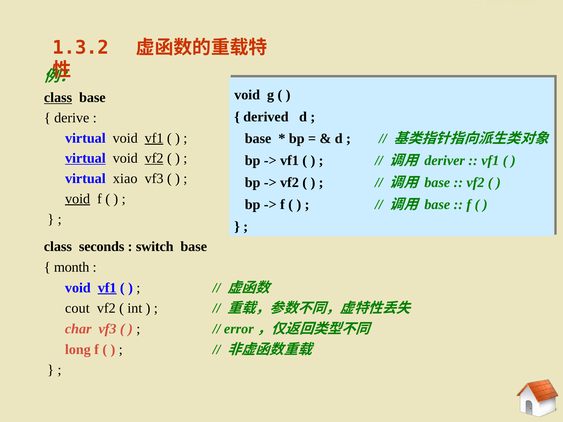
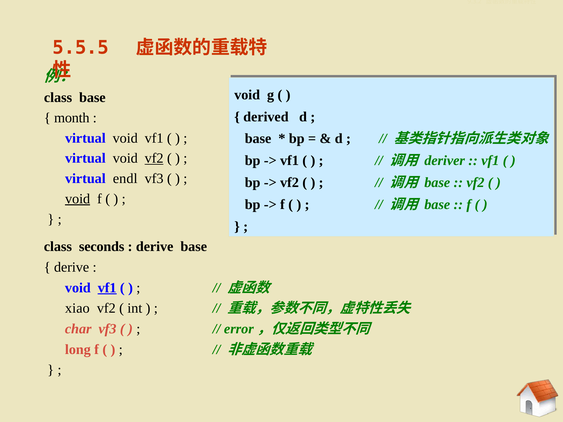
1.3.2: 1.3.2 -> 5.5.5 (81, 48)
class underline: present -> none (58, 98)
derive: derive -> month (72, 118)
vf1 underline: present -> none (154, 138)
virtual underline: present -> none (85, 158)
xiao: xiao -> endl (125, 179)
switch: switch -> derive (155, 247)
month: month -> derive (72, 267)
cout: cout -> xiao (77, 308)
